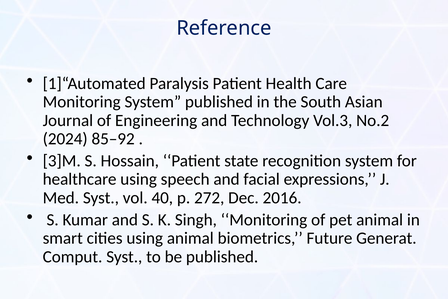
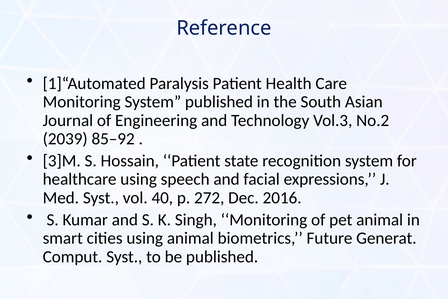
2024: 2024 -> 2039 (65, 139)
